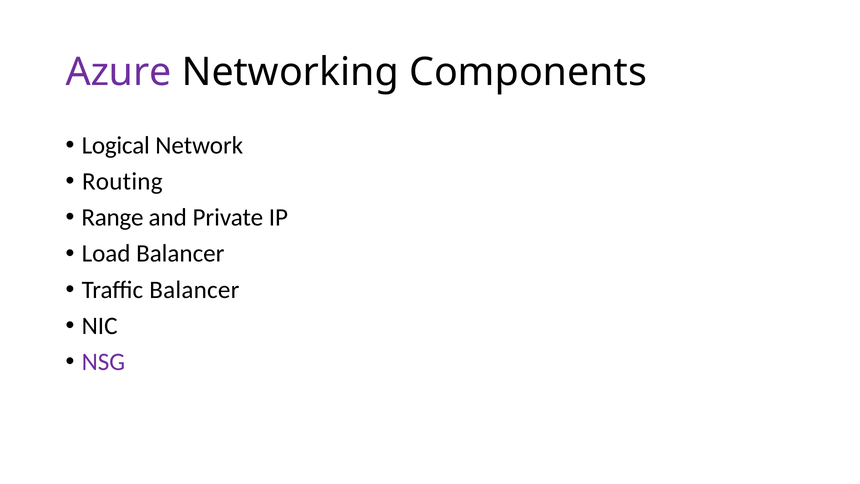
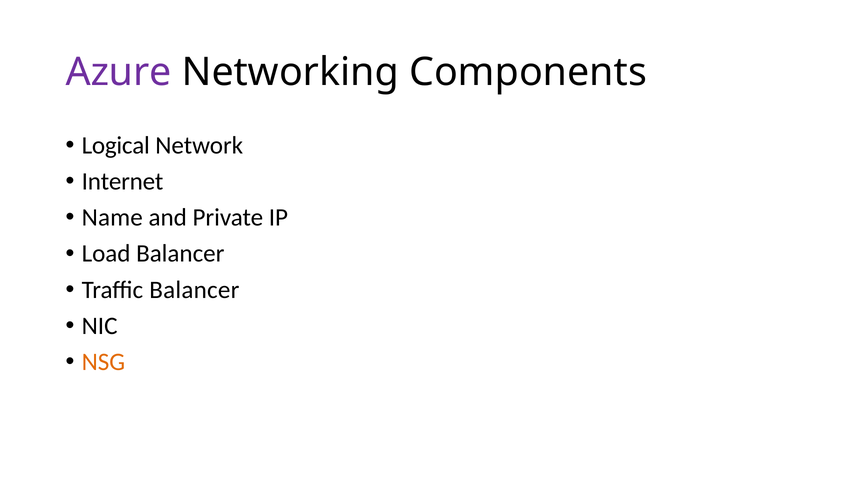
Routing: Routing -> Internet (123, 181)
Range: Range -> Name (112, 218)
NSG colour: purple -> orange (103, 362)
